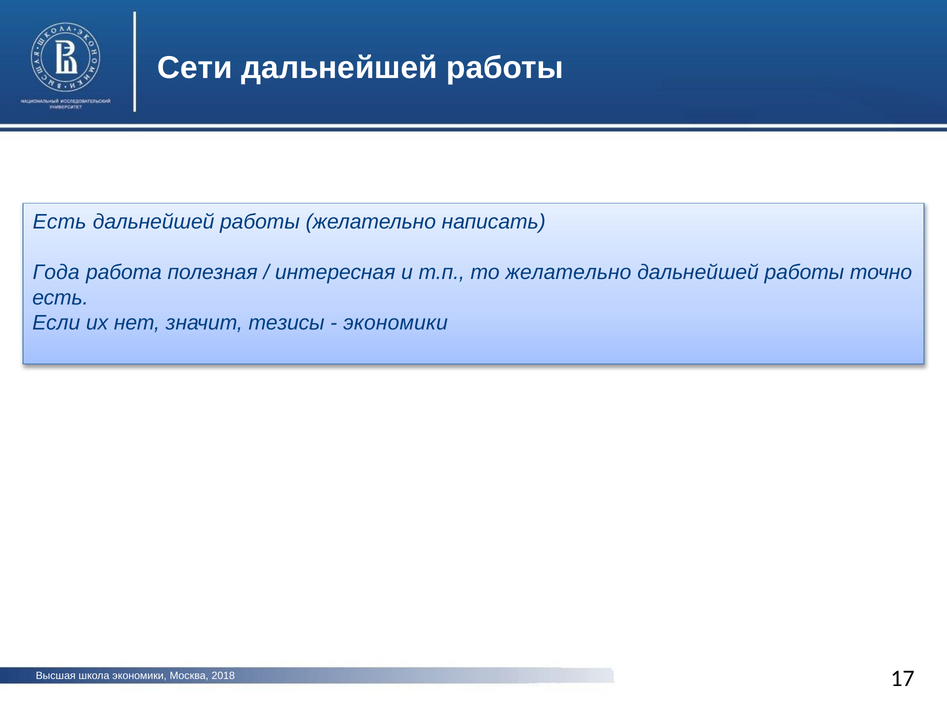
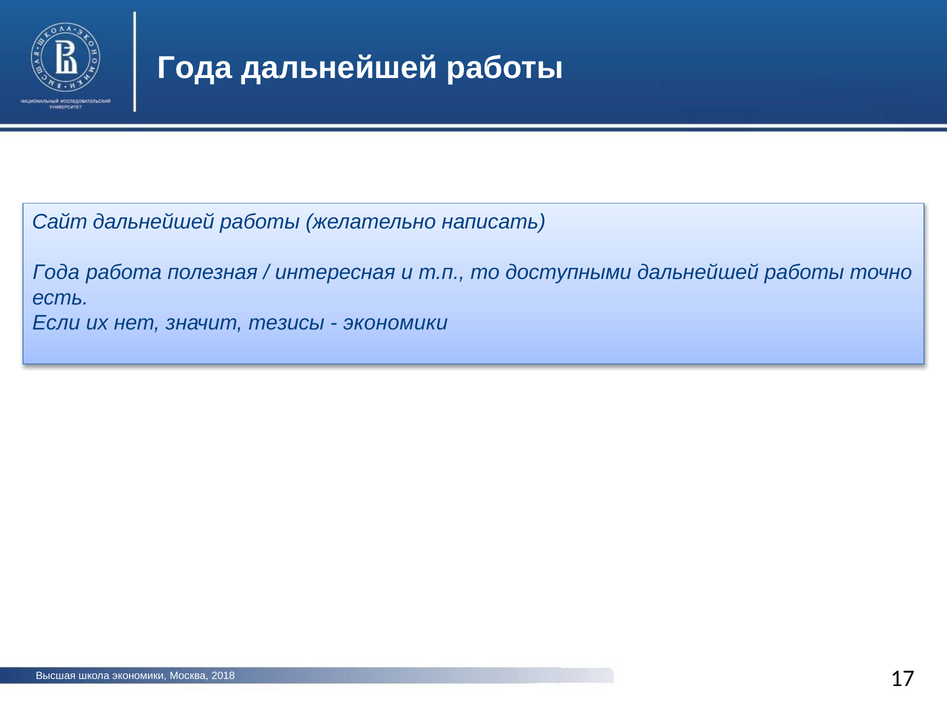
Сети: Сети -> Года (195, 68)
Есть: Есть -> Сайт (60, 222)
то желательно: желательно -> доступными (569, 273)
